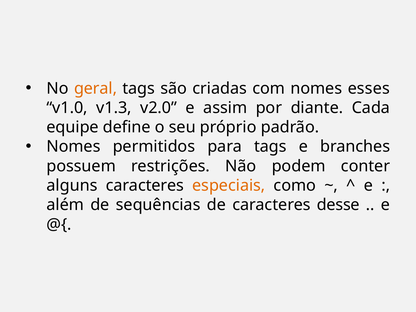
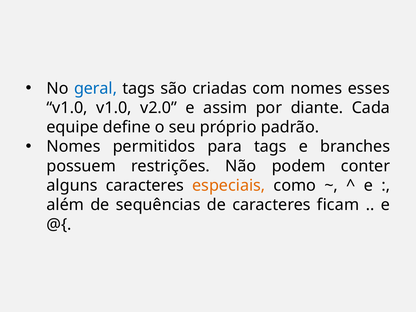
geral colour: orange -> blue (96, 88)
v1.0 v1.3: v1.3 -> v1.0 (114, 108)
desse: desse -> ficam (338, 205)
